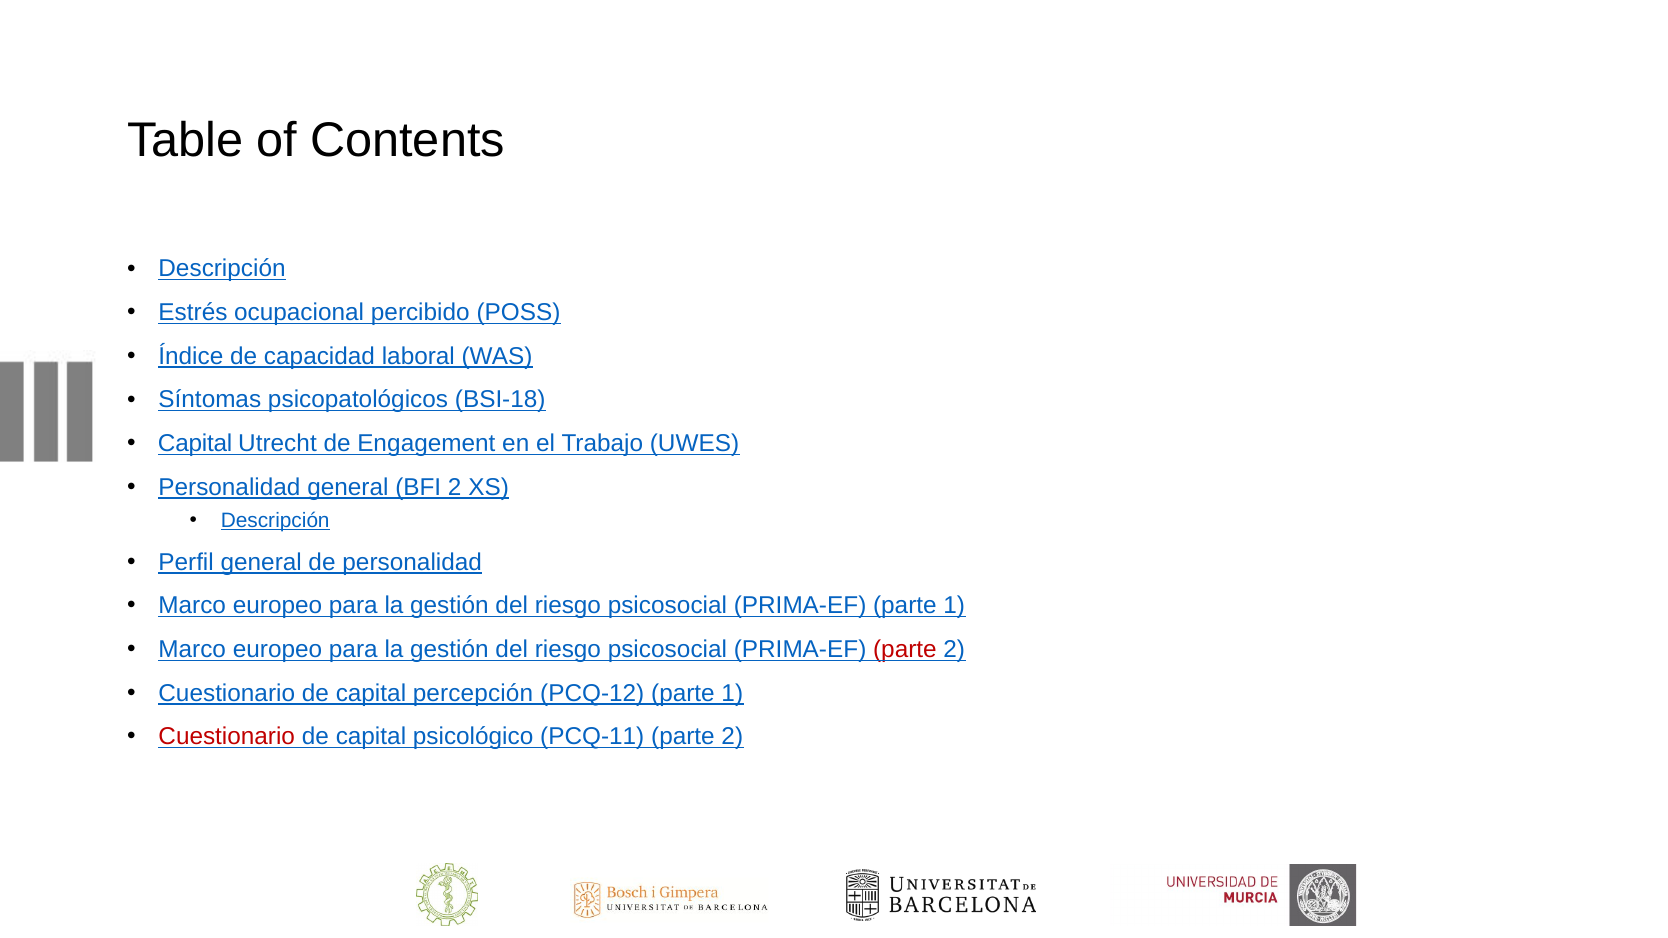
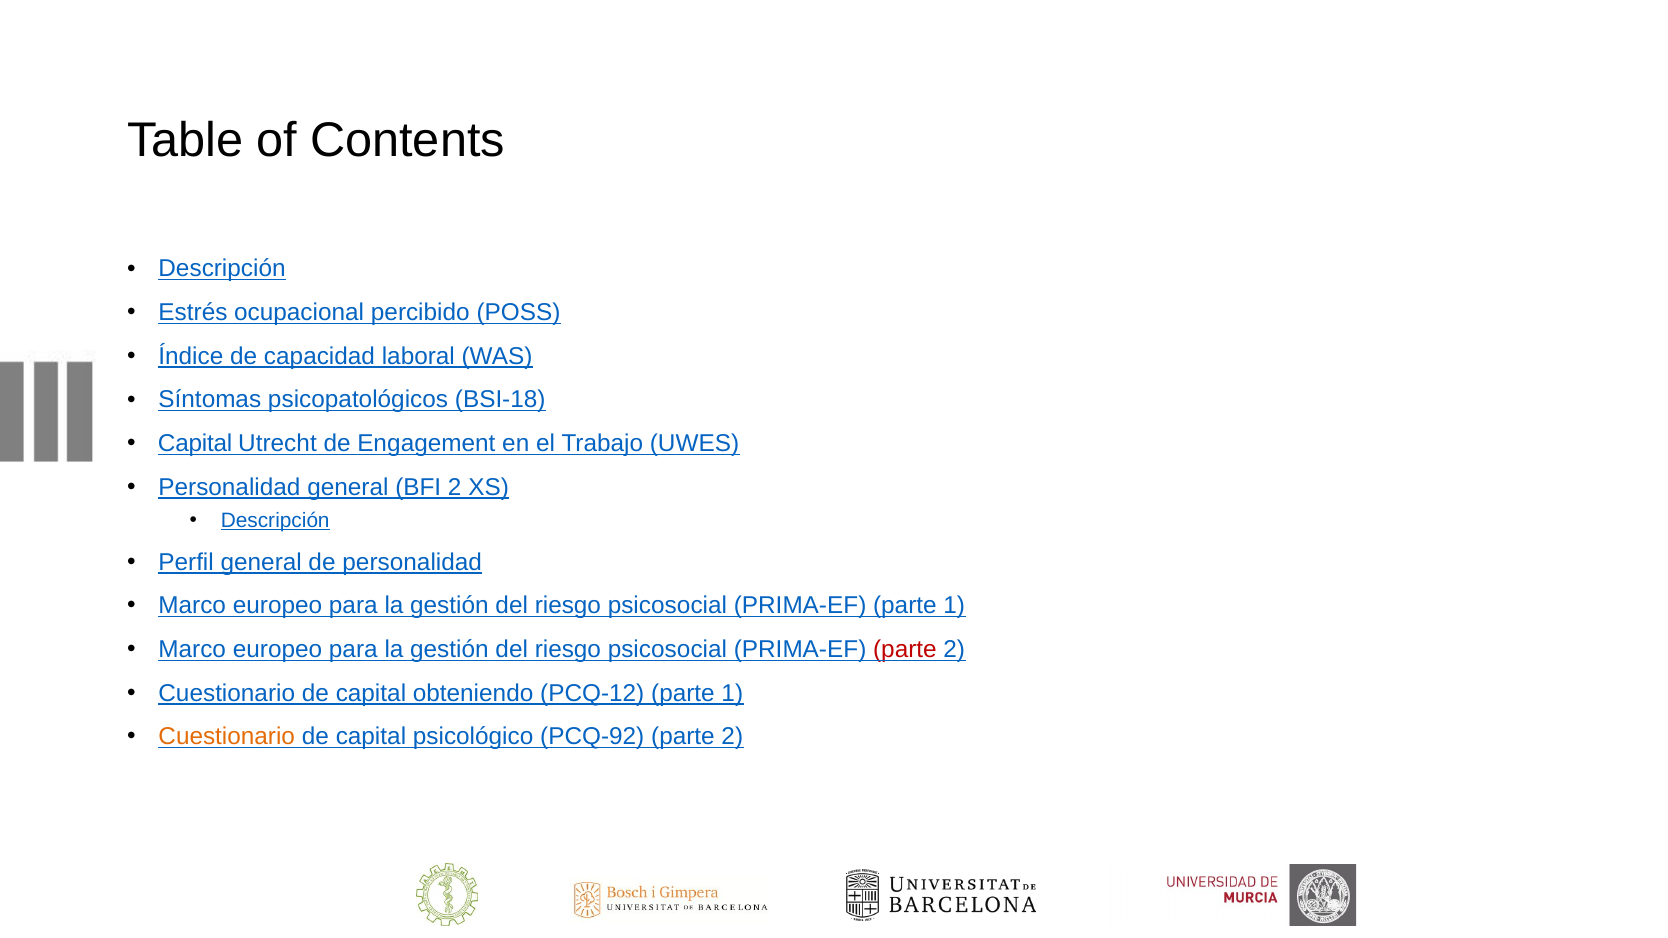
percepción: percepción -> obteniendo (473, 693)
Cuestionario colour: red -> orange (227, 737)
PCQ-11: PCQ-11 -> PCQ-92 (592, 737)
